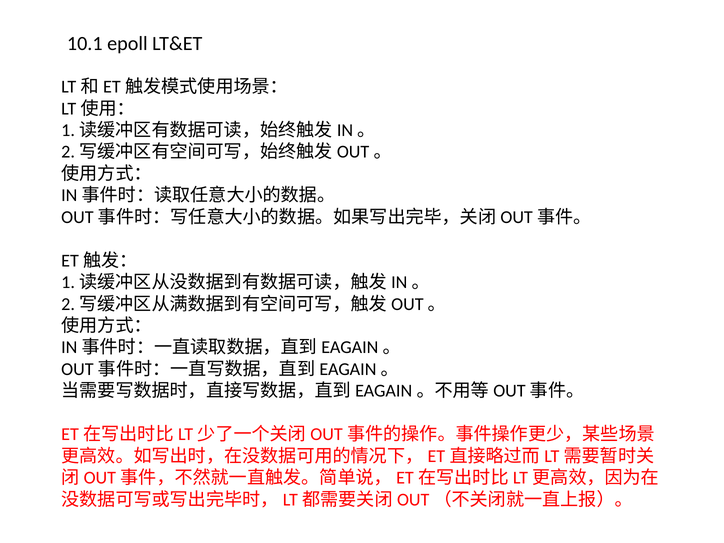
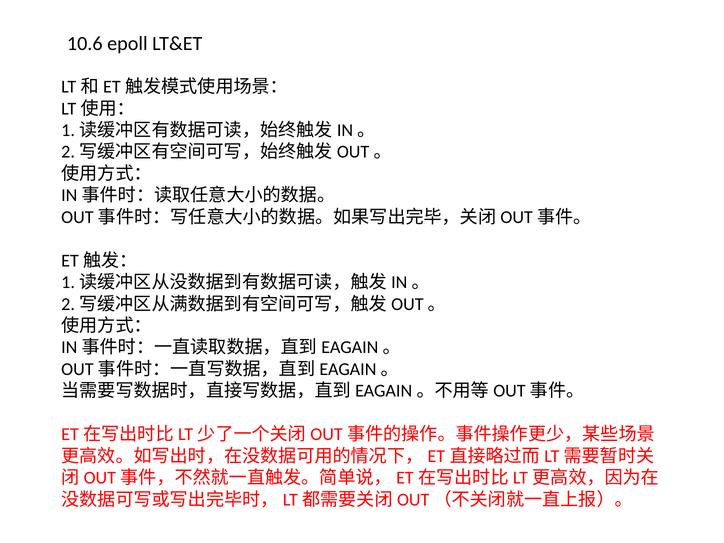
10.1: 10.1 -> 10.6 (85, 43)
